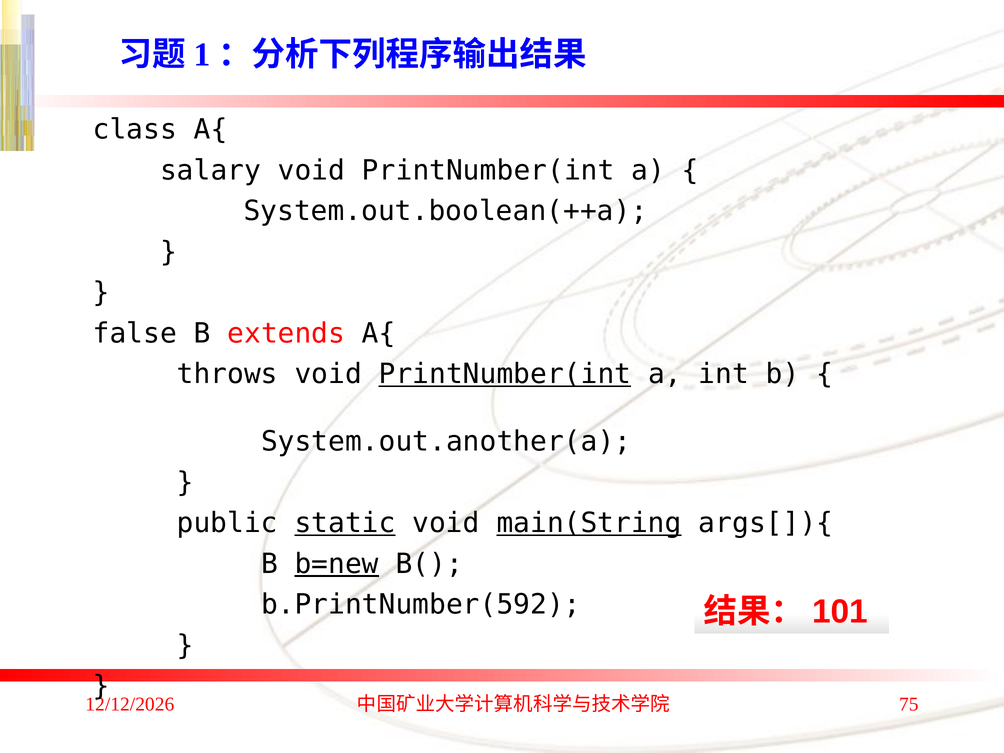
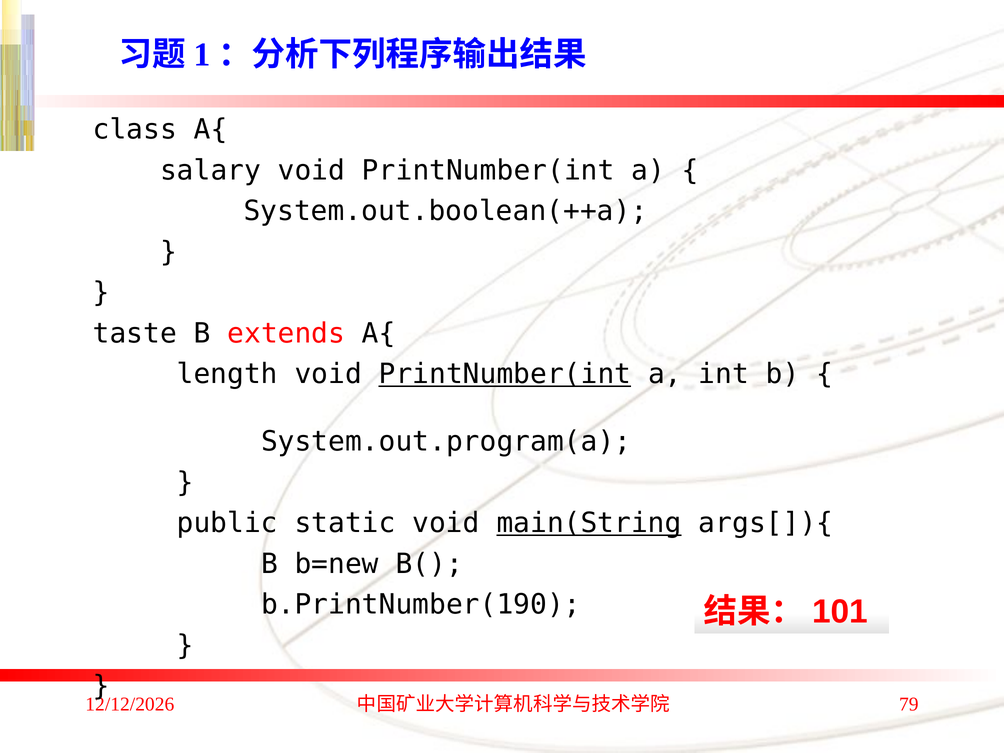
false: false -> taste (135, 333)
throws: throws -> length (227, 374)
System.out.another(a: System.out.another(a -> System.out.program(a (446, 442)
static underline: present -> none (345, 523)
b=new underline: present -> none (337, 564)
b.PrintNumber(592: b.PrintNumber(592 -> b.PrintNumber(190 (421, 605)
75: 75 -> 79 (909, 704)
